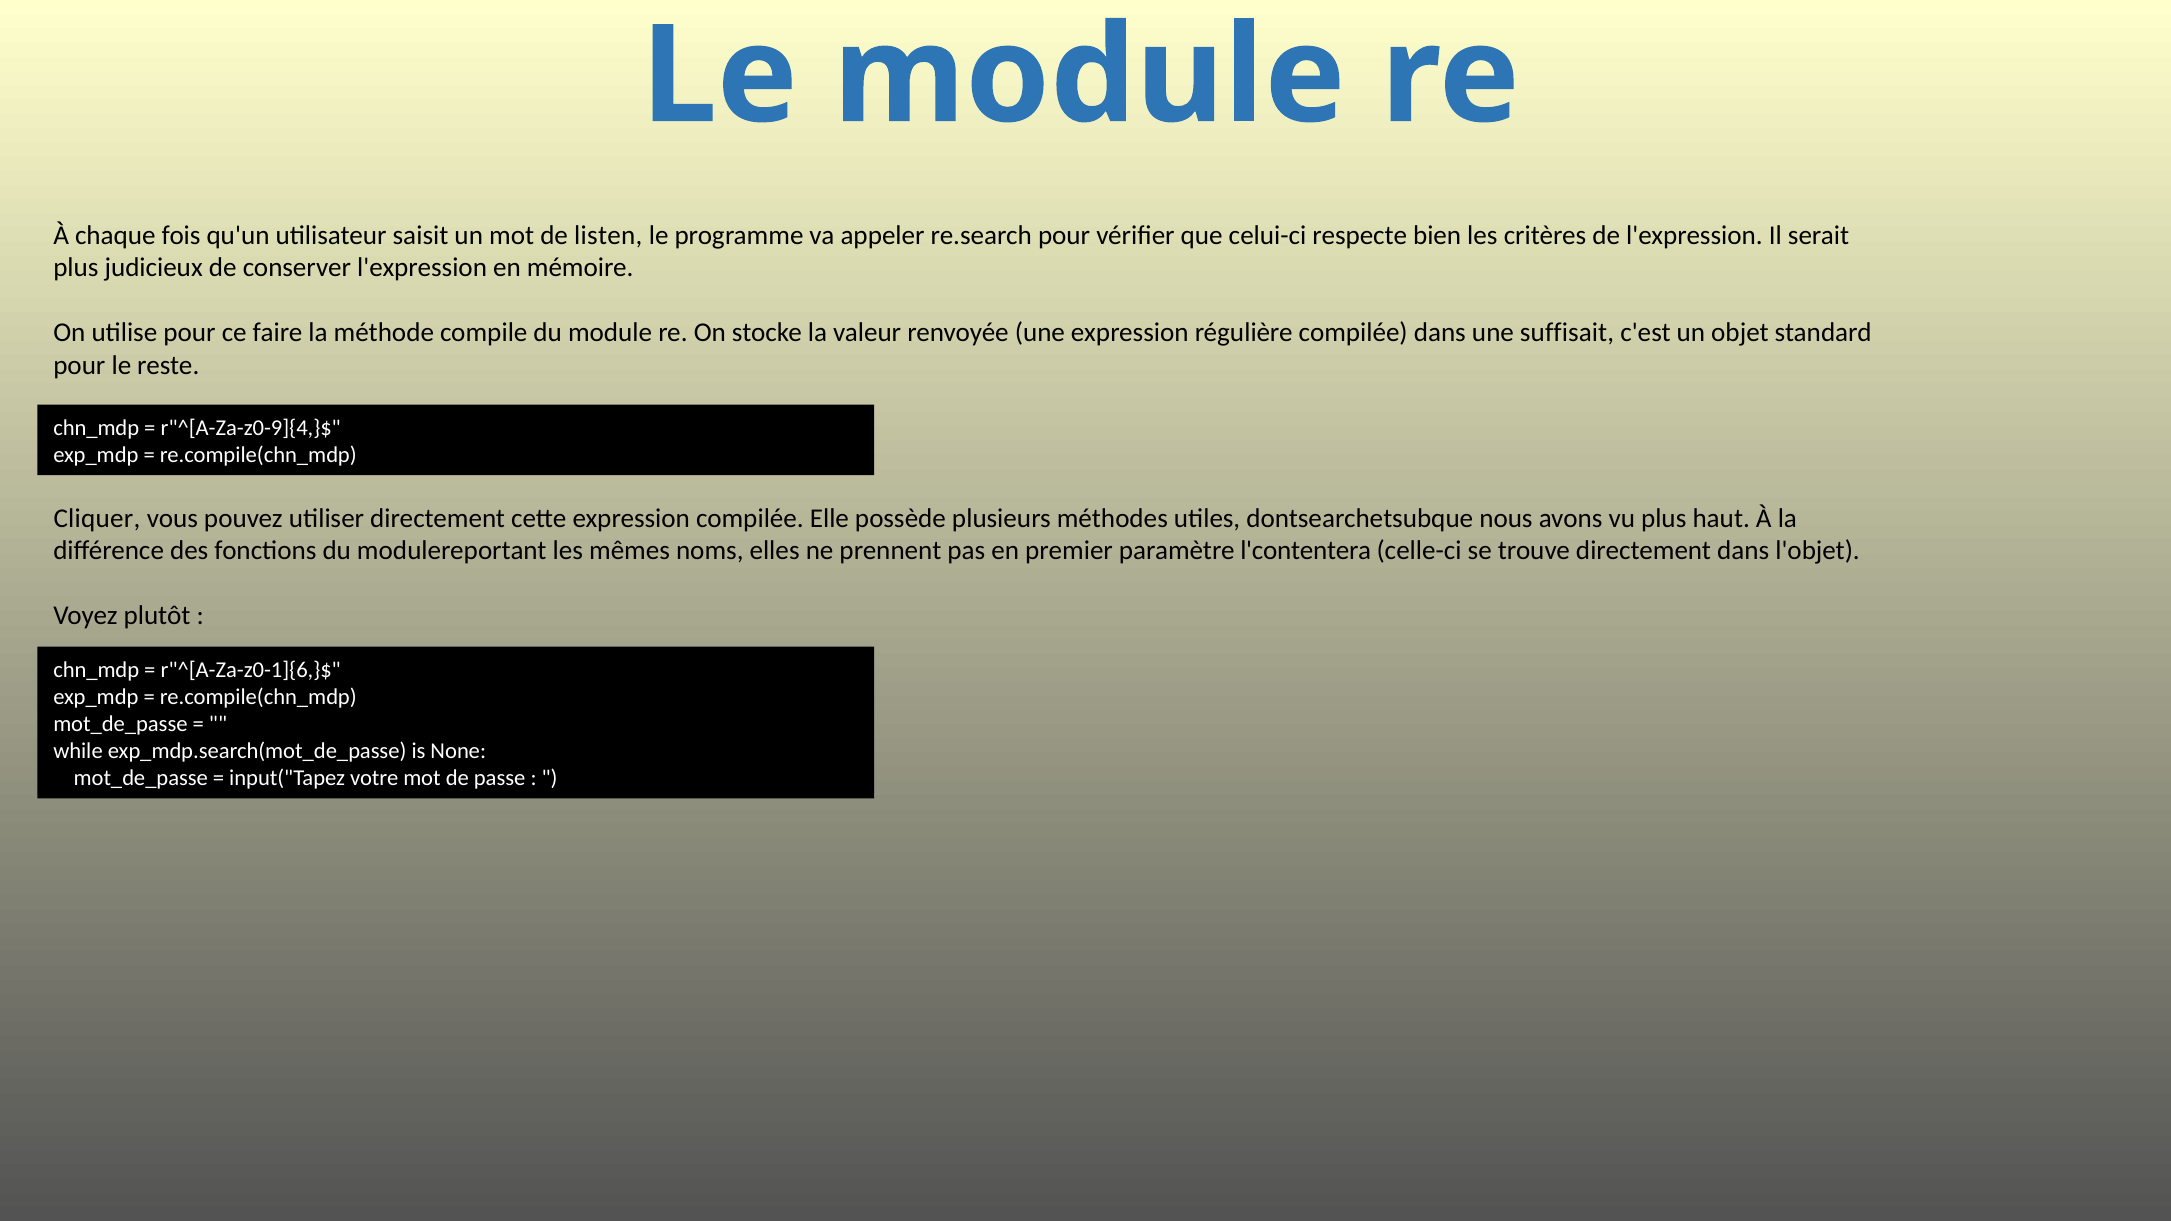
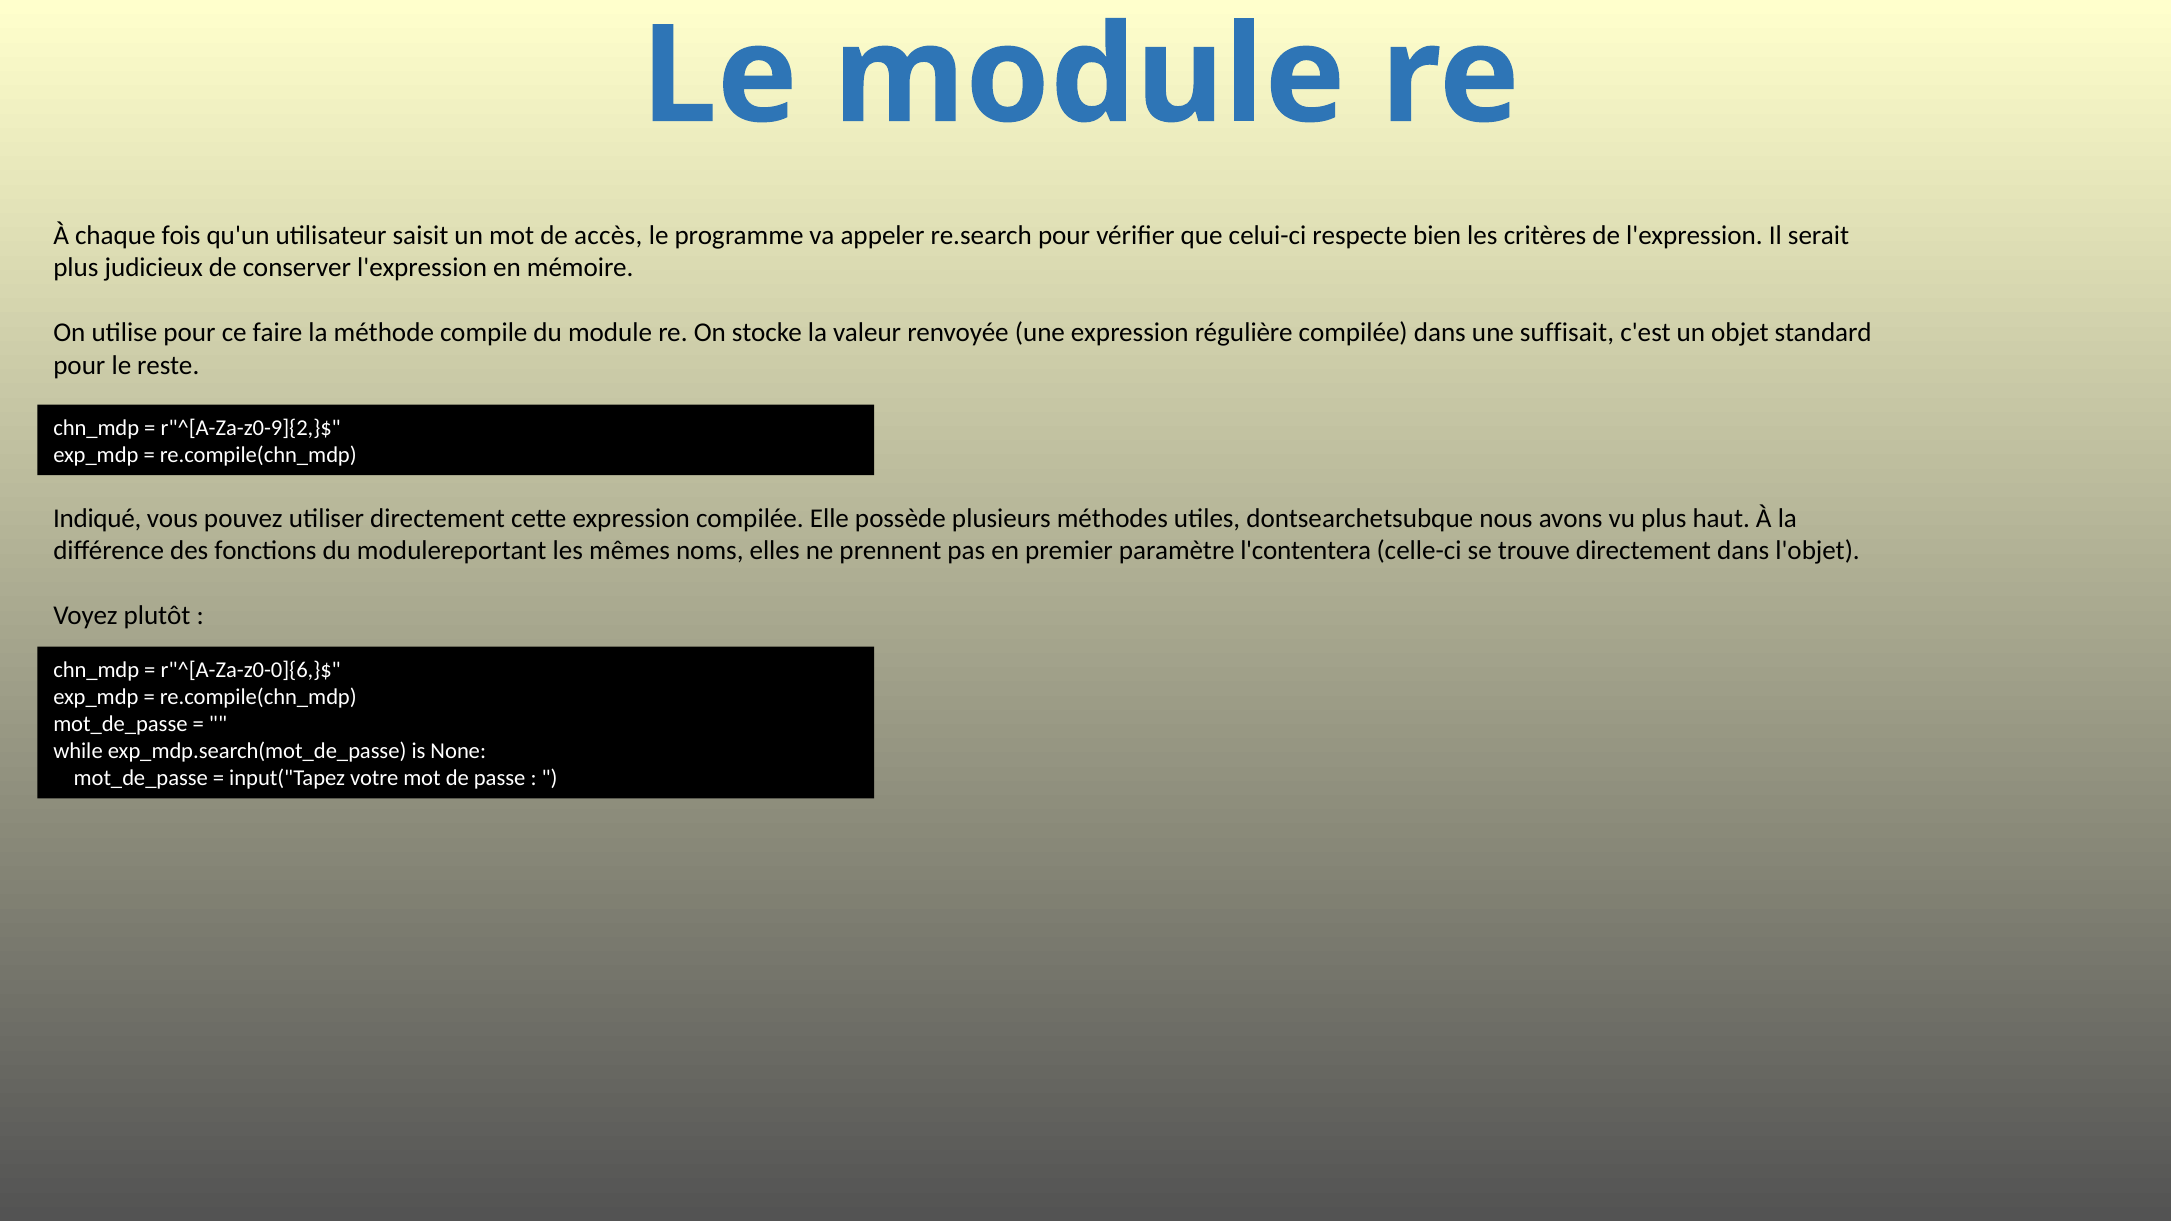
listen: listen -> accès (608, 235)
r"^[A-Za-z0-9]{4,}$: r"^[A-Za-z0-9]{4,}$ -> r"^[A-Za-z0-9]{2,}$ (251, 428)
Cliquer: Cliquer -> Indiqué (97, 518)
r"^[A-Za-z0-1]{6,}$: r"^[A-Za-z0-1]{6,}$ -> r"^[A-Za-z0-0]{6,}$ (251, 670)
